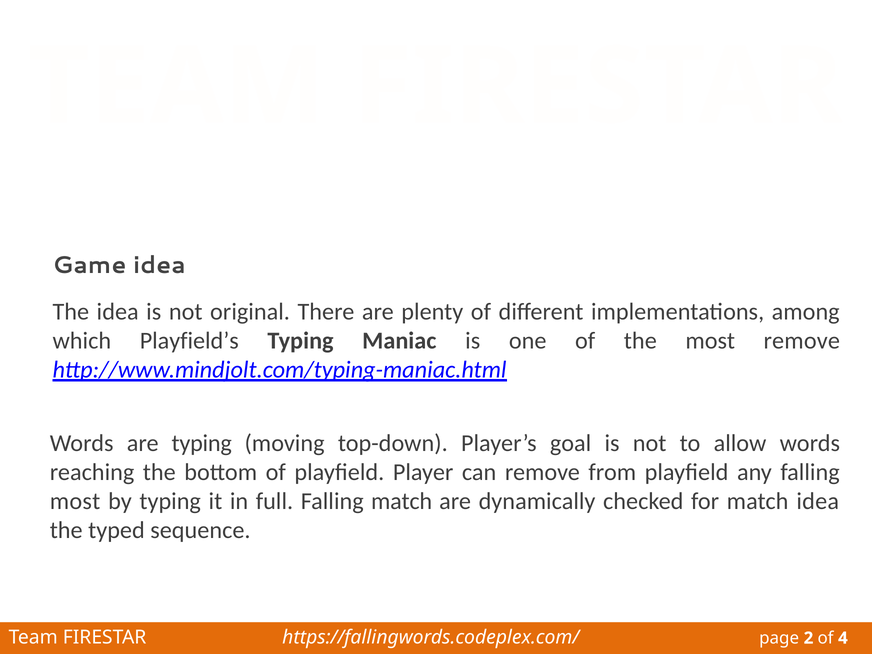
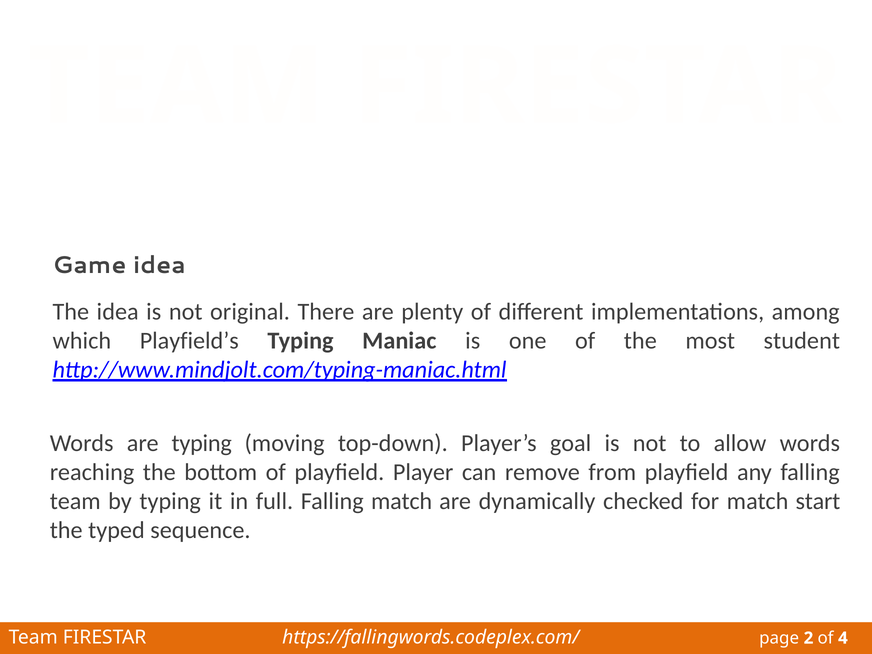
most remove: remove -> student (802, 341)
most: most -> team (75, 501)
match idea: idea -> start (818, 501)
